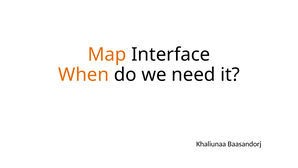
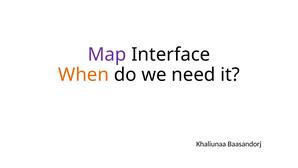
Map colour: orange -> purple (107, 54)
